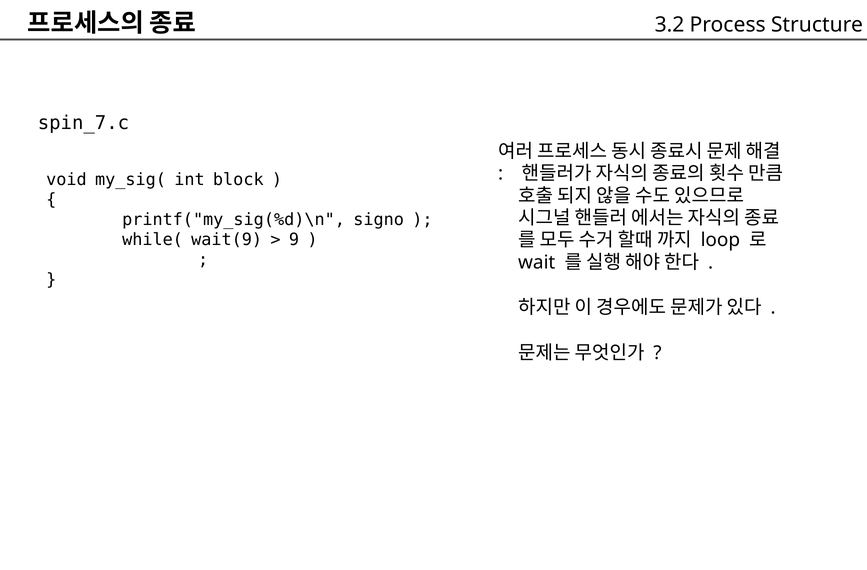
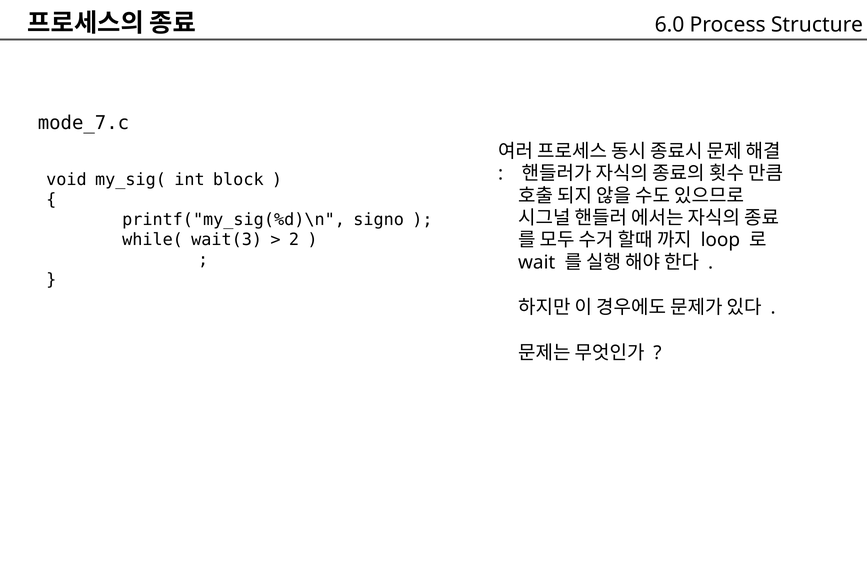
3.2: 3.2 -> 6.0 (670, 25)
spin_7.c: spin_7.c -> mode_7.c (83, 123)
wait(9: wait(9 -> wait(3 (227, 239)
9: 9 -> 2 (294, 239)
